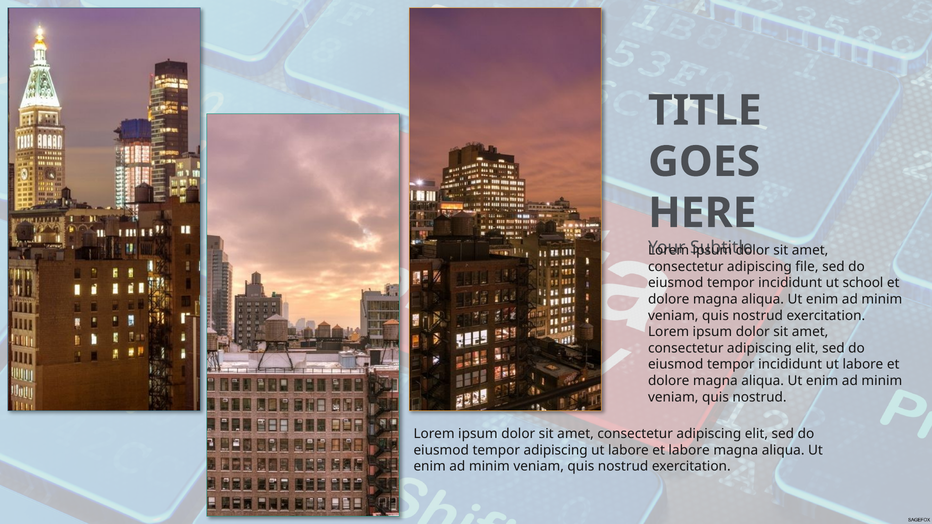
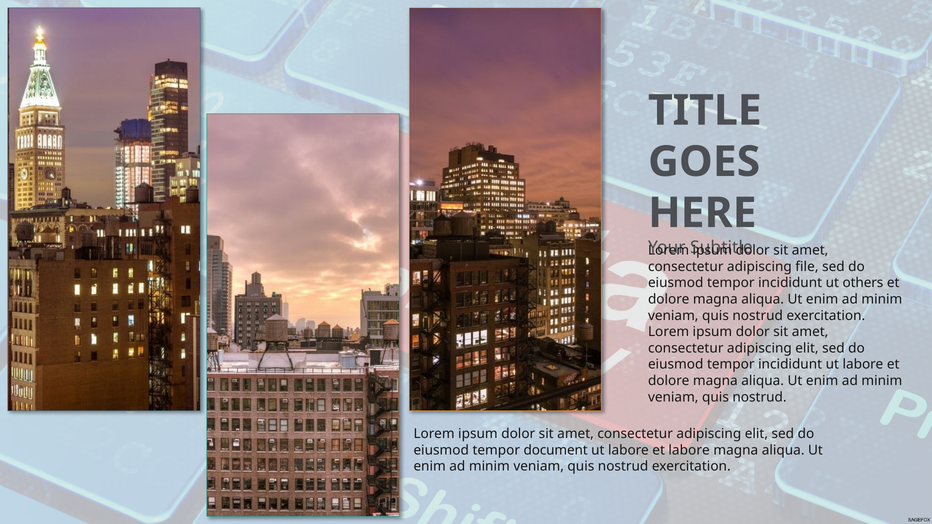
school: school -> others (863, 283)
tempor adipiscing: adipiscing -> document (556, 450)
